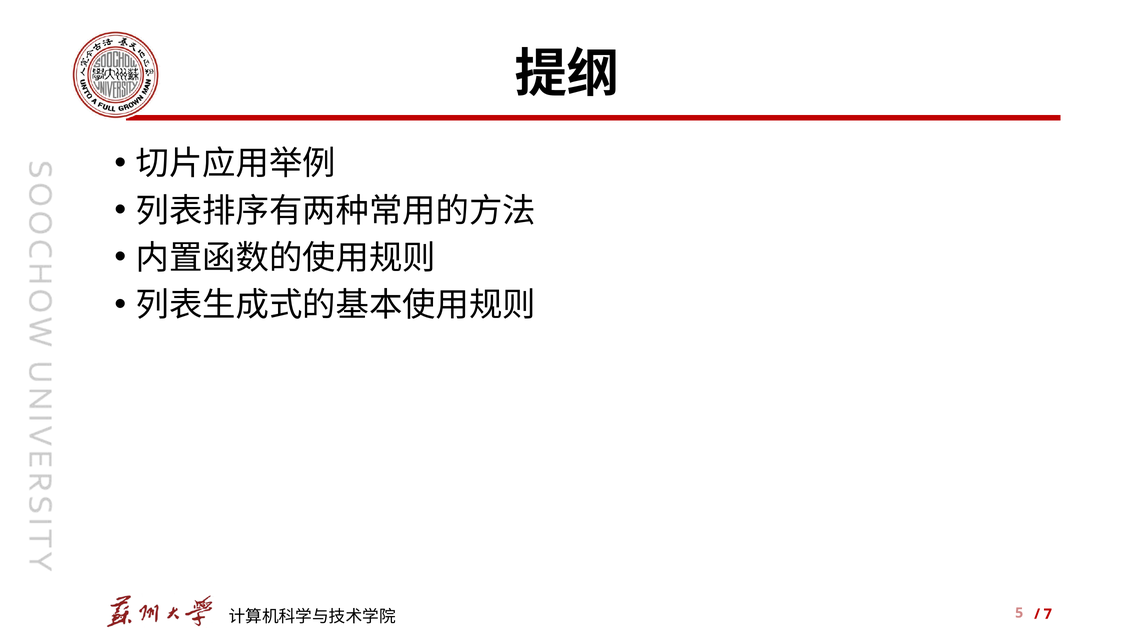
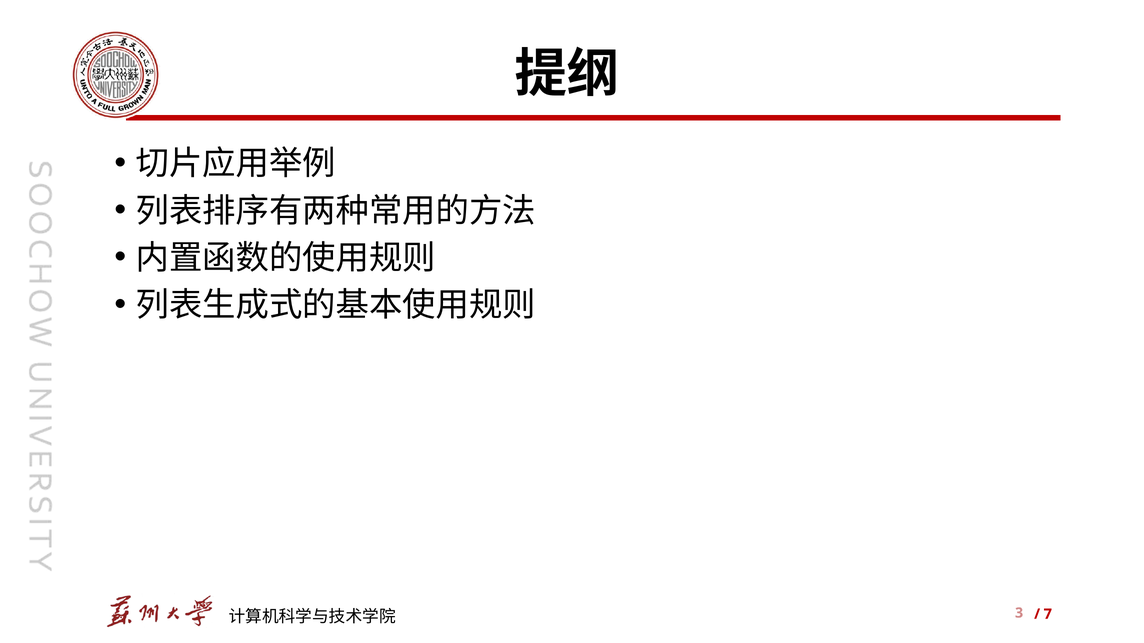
5: 5 -> 3 (1019, 613)
